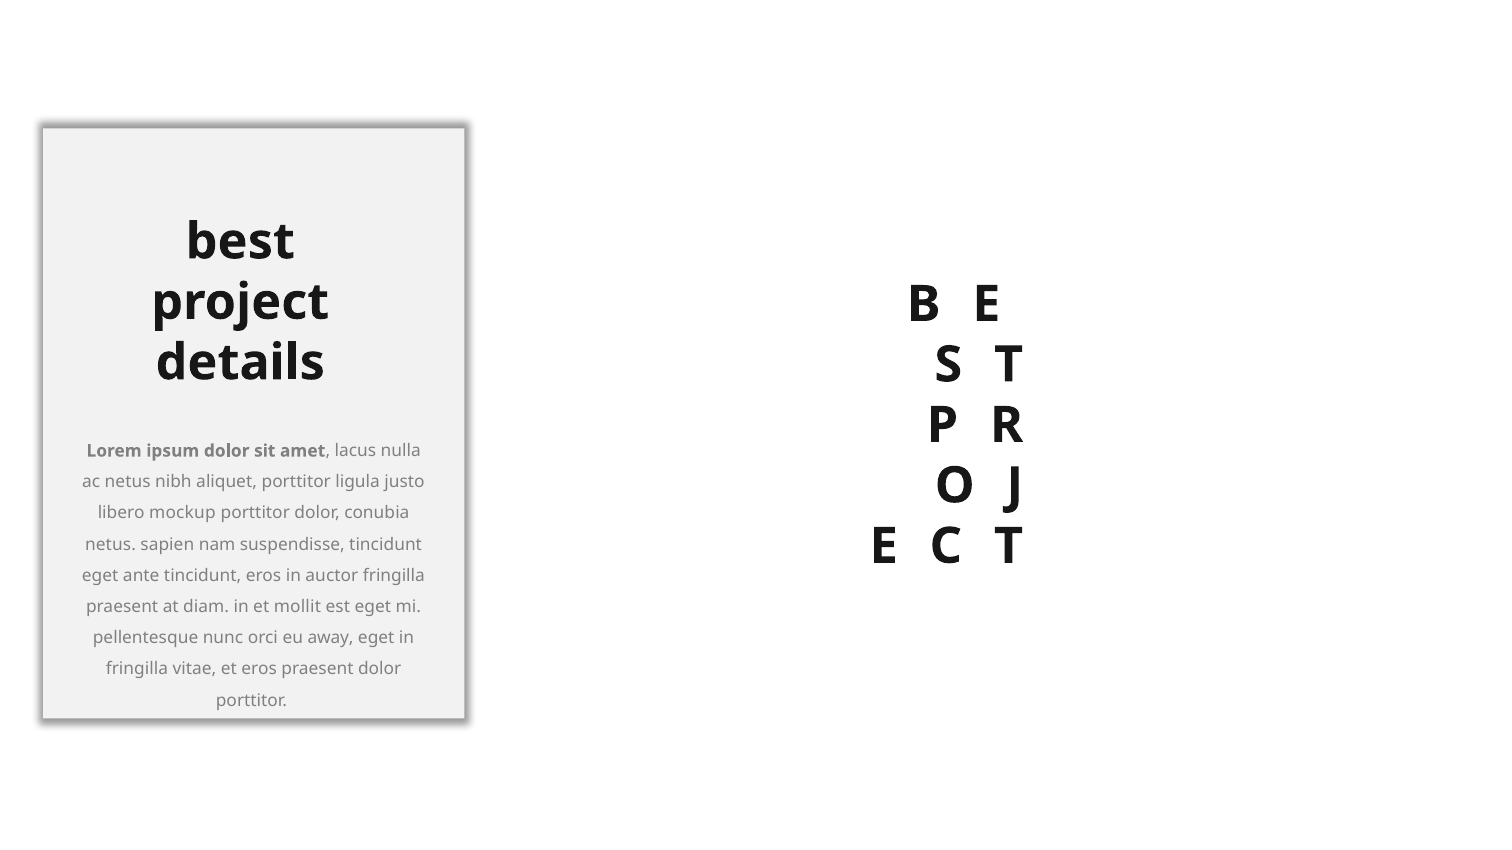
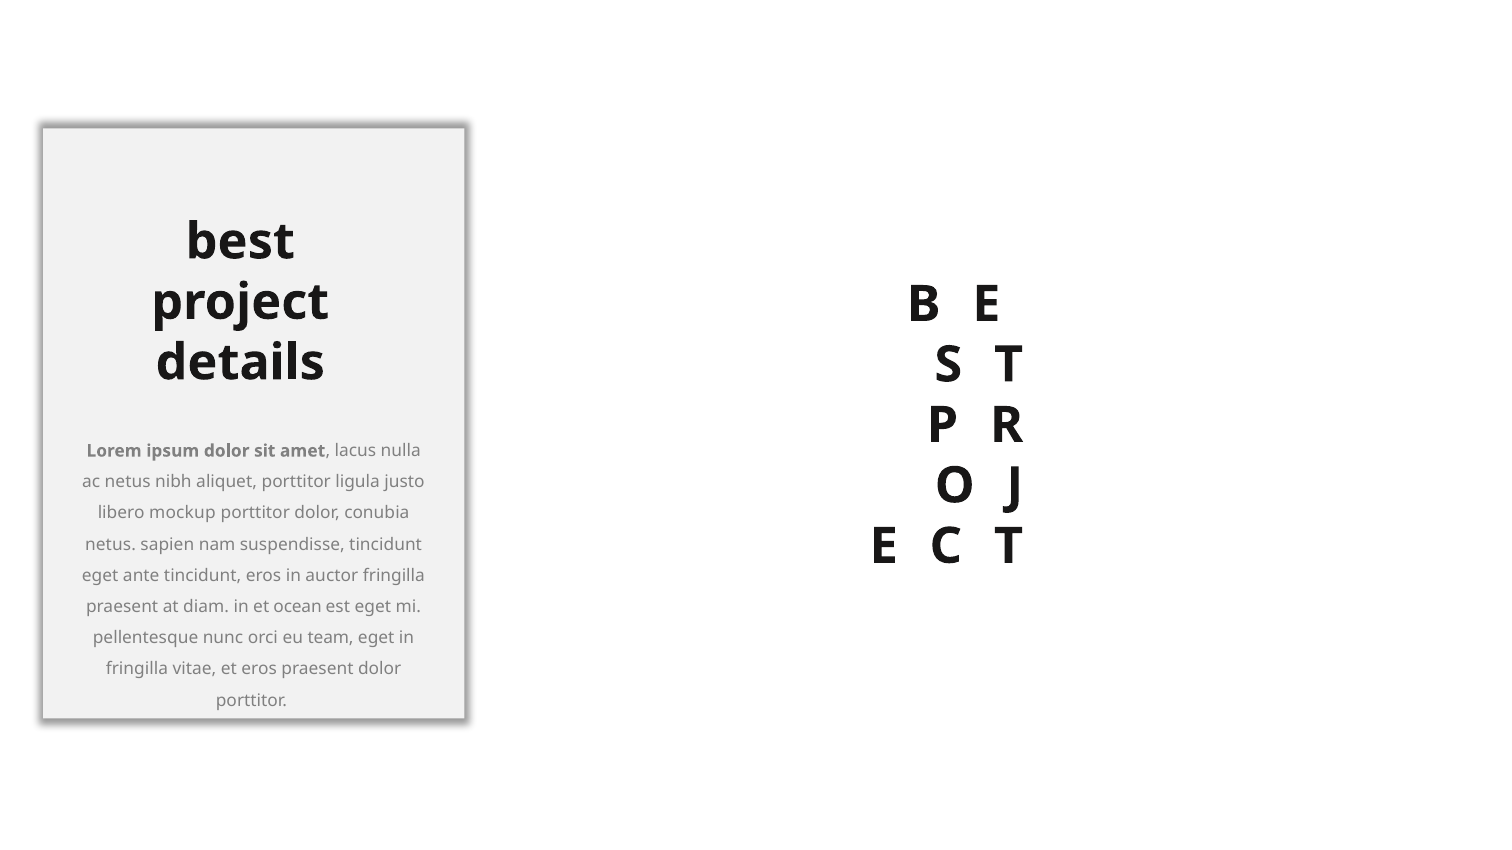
mollit: mollit -> ocean (298, 607)
away: away -> team (331, 638)
